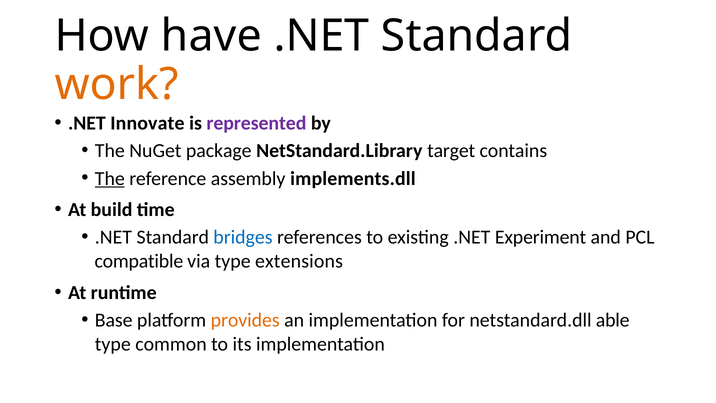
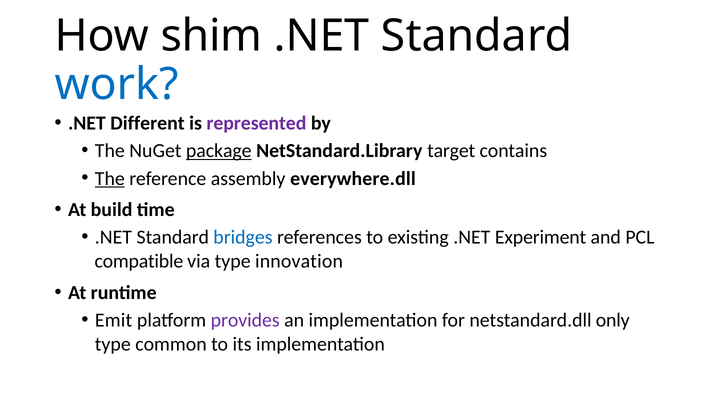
have: have -> shim (212, 36)
work colour: orange -> blue (117, 84)
Innovate: Innovate -> Different (148, 123)
package underline: none -> present (219, 151)
implements.dll: implements.dll -> everywhere.dll (353, 178)
extensions: extensions -> innovation (299, 261)
Base: Base -> Emit (114, 320)
provides colour: orange -> purple (245, 320)
able: able -> only (613, 320)
